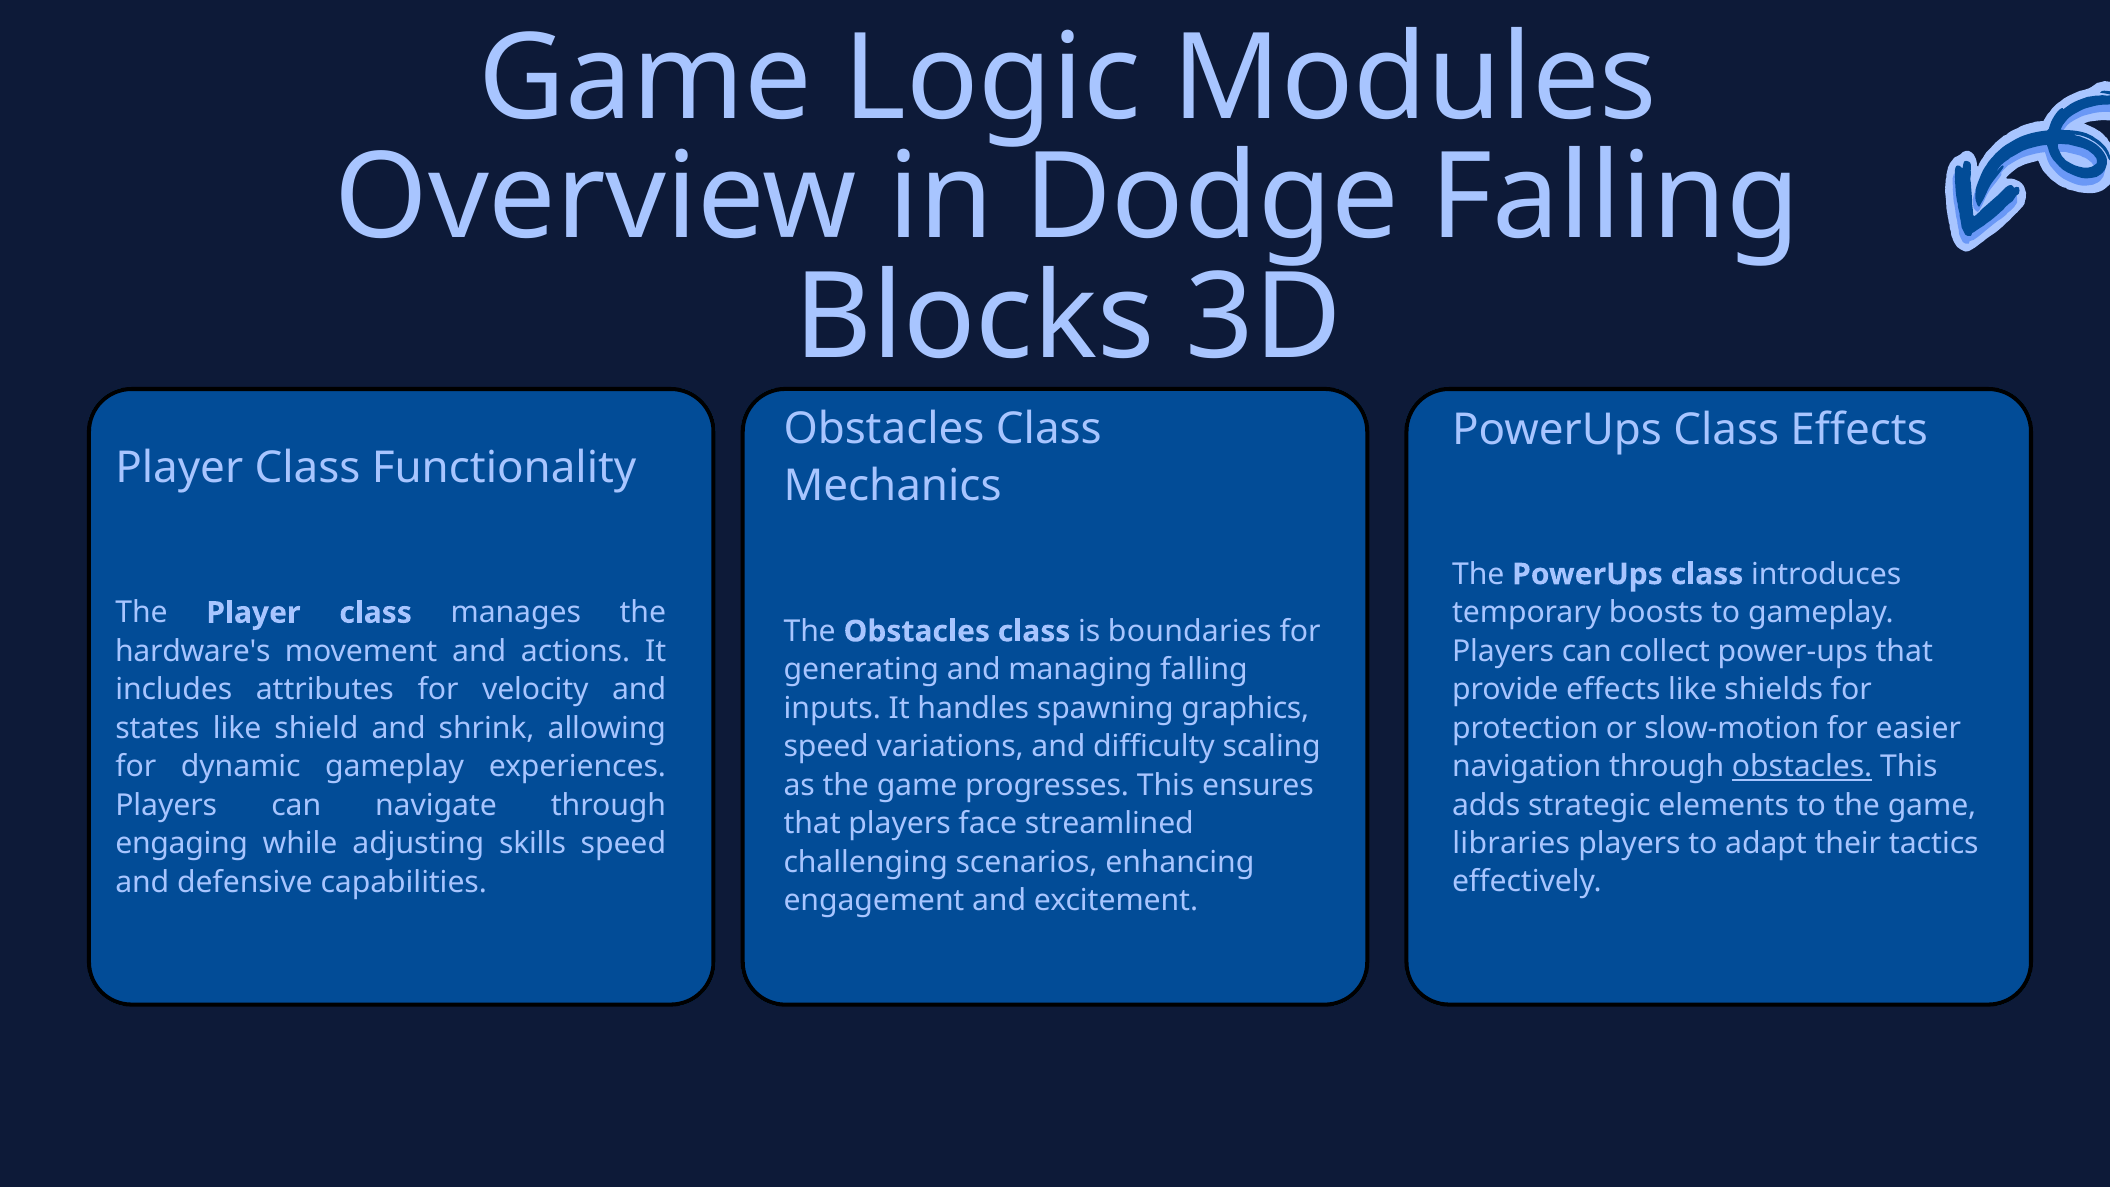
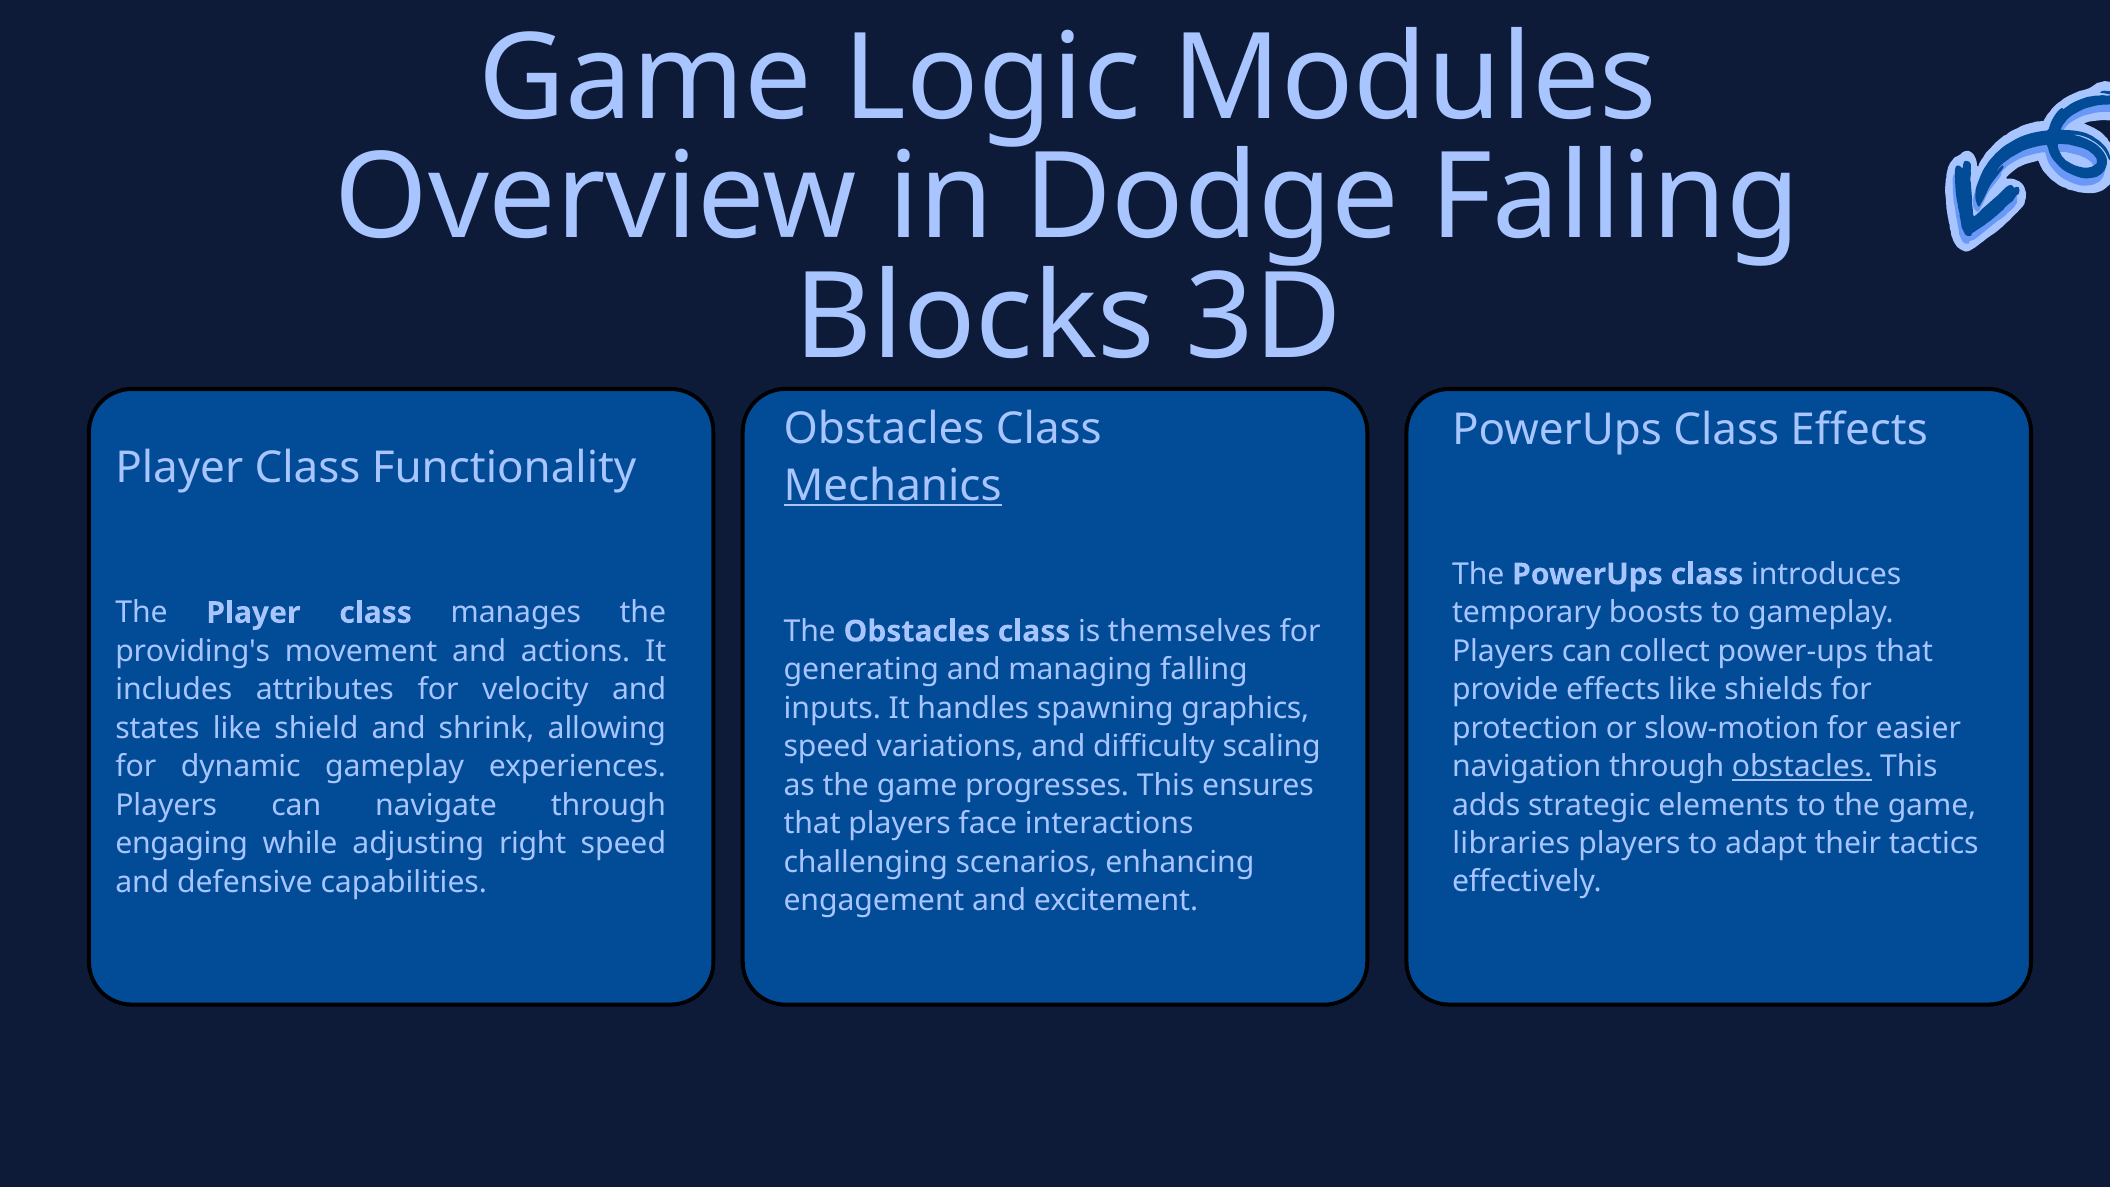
Mechanics underline: none -> present (893, 486)
boundaries: boundaries -> themselves (1190, 631)
hardware's: hardware's -> providing's (193, 651)
streamlined: streamlined -> interactions (1109, 824)
skills: skills -> right (533, 844)
